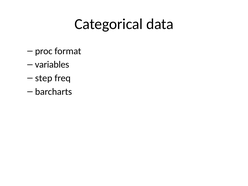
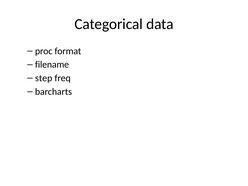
variables: variables -> filename (52, 65)
